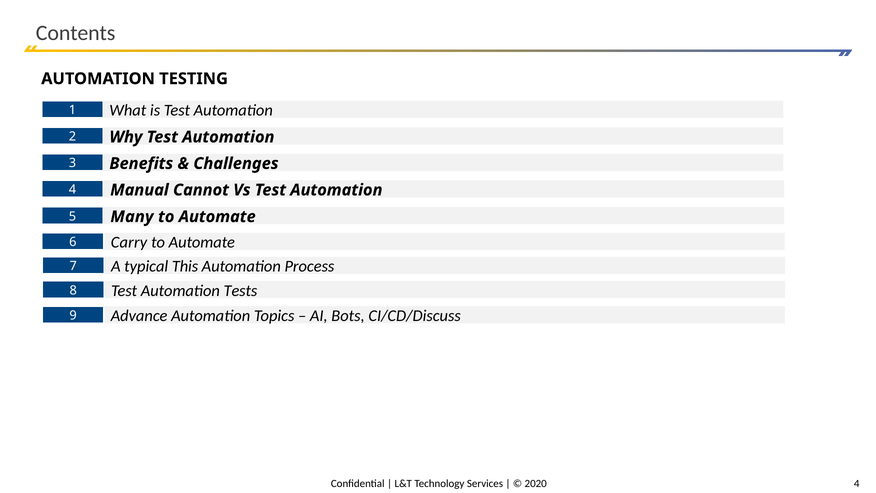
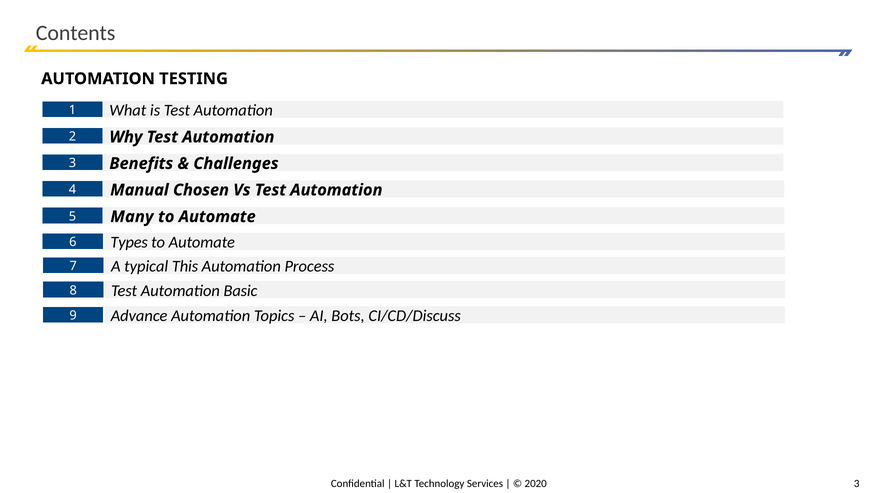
Cannot: Cannot -> Chosen (201, 190)
Carry: Carry -> Types (129, 242)
Tests: Tests -> Basic (240, 291)
4: 4 -> 3 (857, 483)
